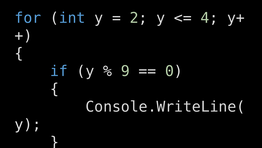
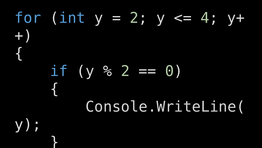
9: 9 -> 2 (125, 71)
